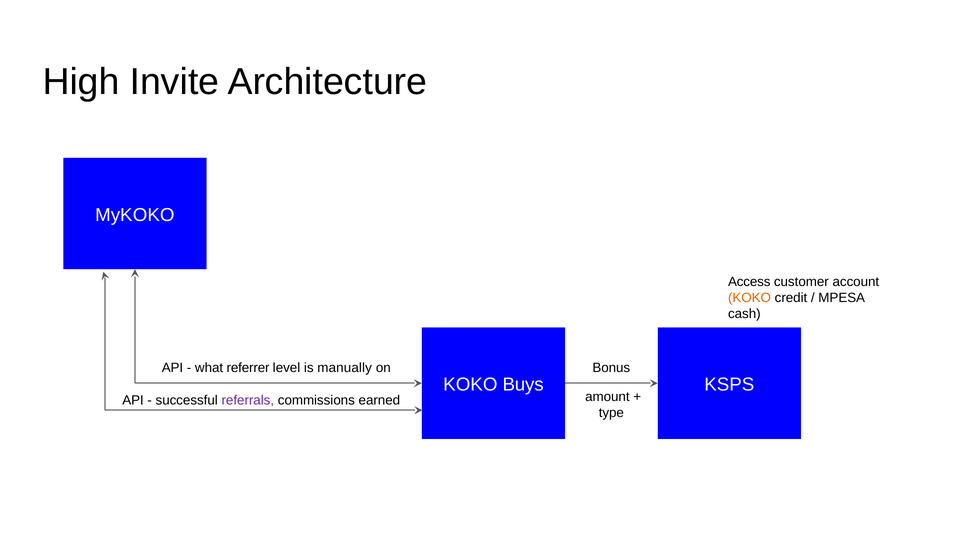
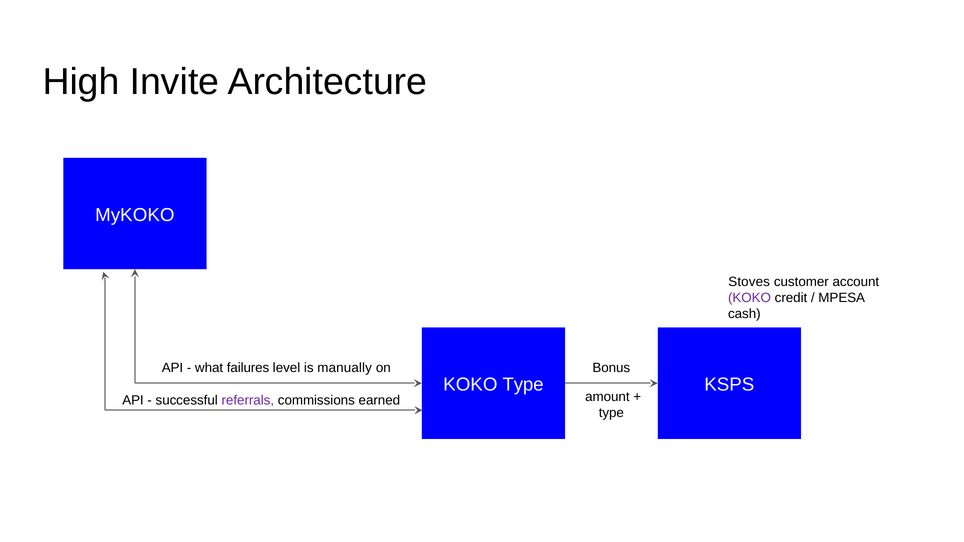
Access: Access -> Stoves (749, 282)
KOKO colour: orange -> purple (750, 298)
referrer: referrer -> failures (248, 368)
KOKO Buys: Buys -> Type (523, 385)
